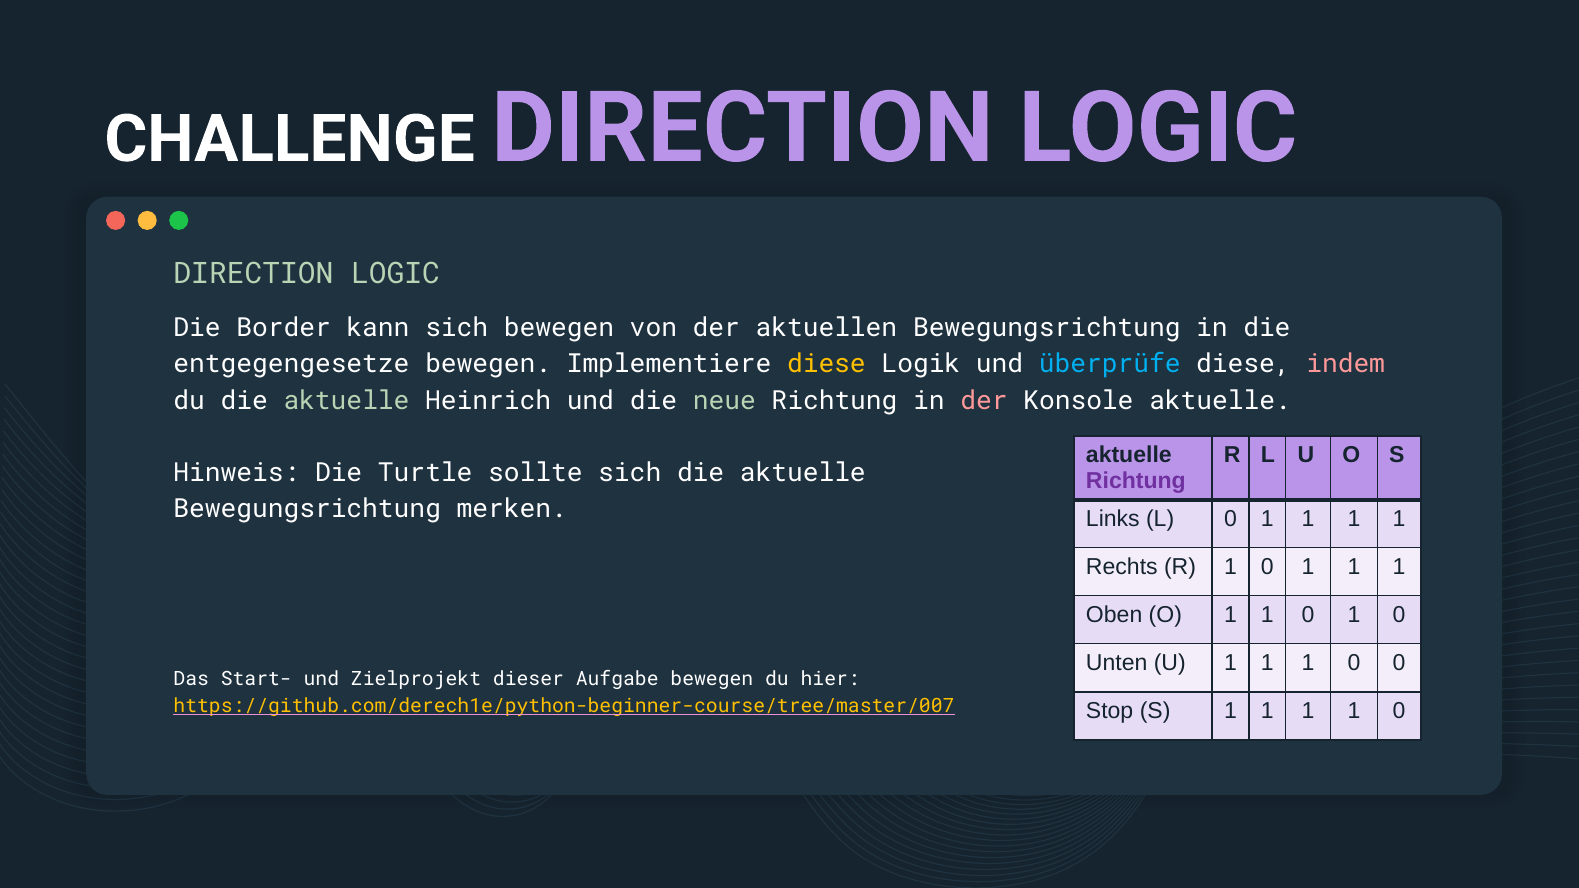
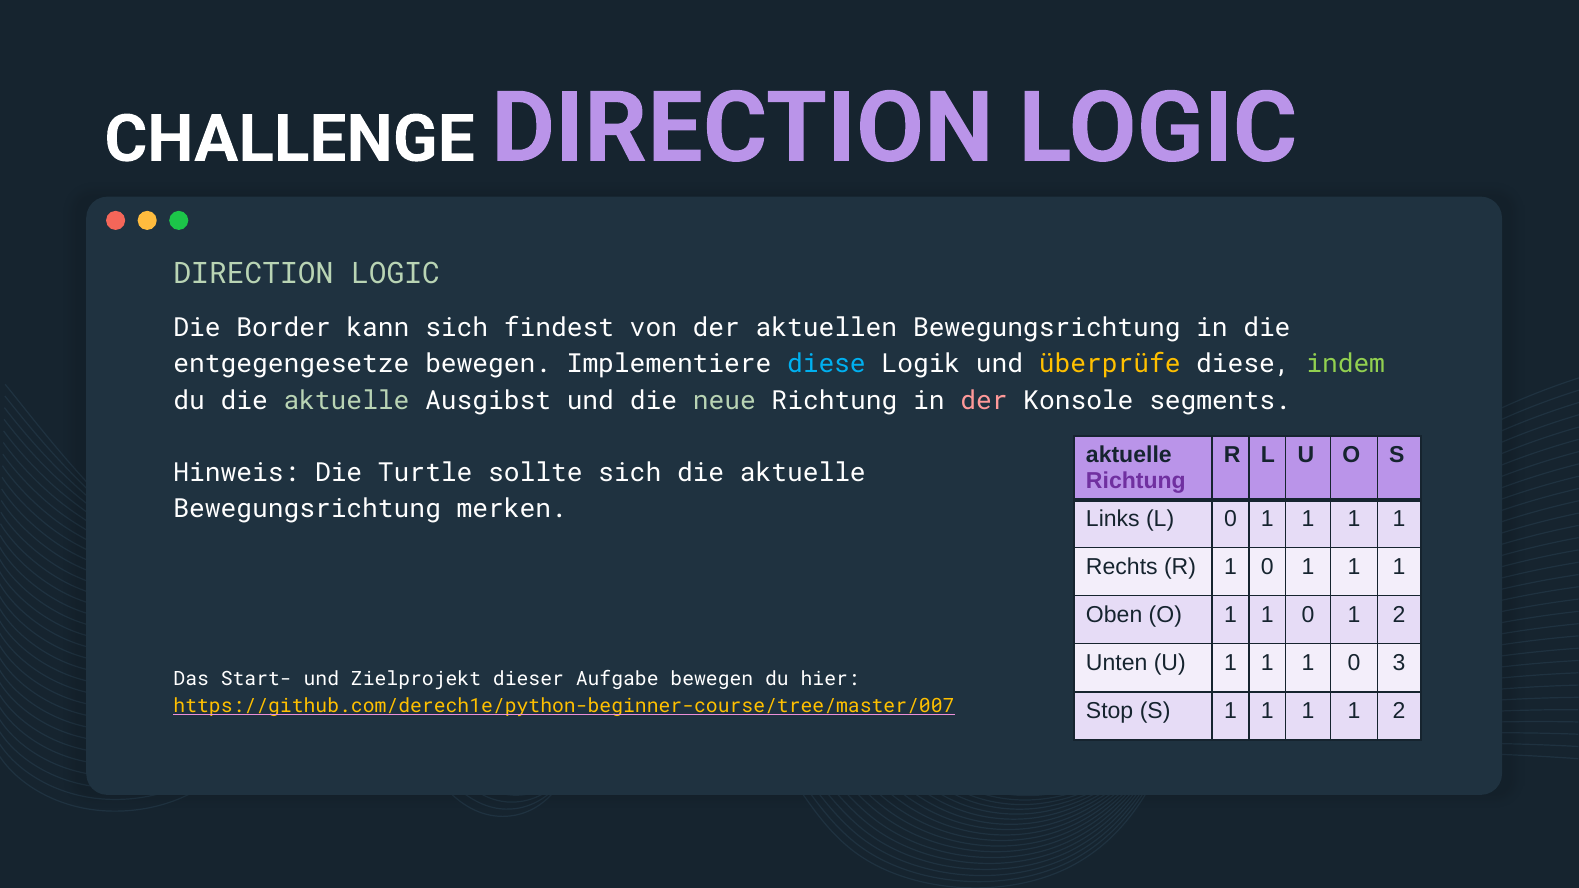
sich bewegen: bewegen -> findest (559, 328)
diese colour: yellow -> light blue (826, 364)
überprüfe colour: light blue -> yellow (1110, 364)
indem colour: pink -> light green (1346, 364)
Heinrich: Heinrich -> Ausgibst (488, 401)
Konsole aktuelle: aktuelle -> segments (1220, 401)
0 1 0: 0 -> 2 (1399, 615)
0 0: 0 -> 3 (1399, 663)
0: 0 -> 2 (1399, 711)
